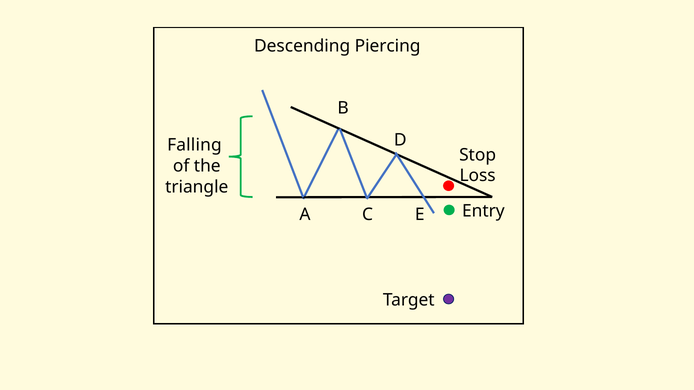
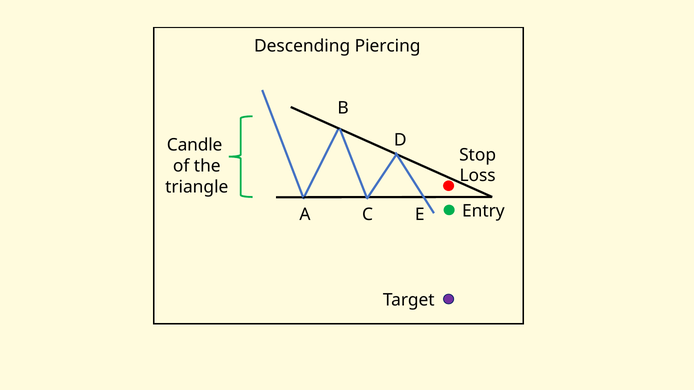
Falling: Falling -> Candle (195, 145)
